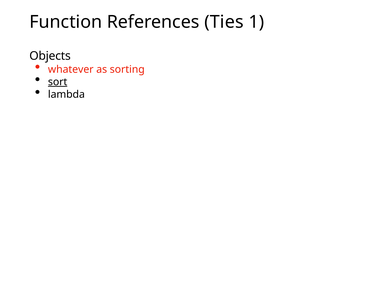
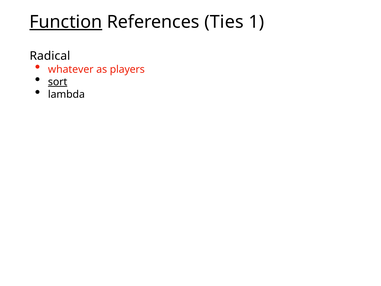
Function underline: none -> present (66, 22)
Objects: Objects -> Radical (50, 56)
sorting: sorting -> players (127, 69)
